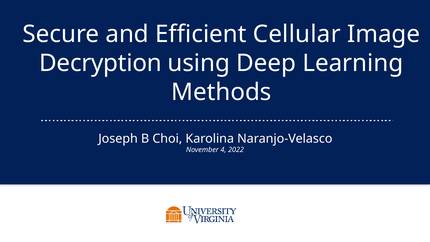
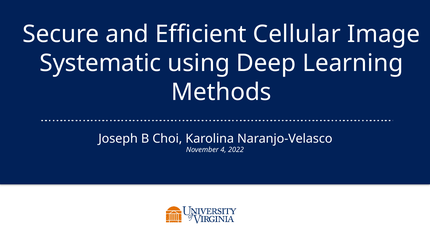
Decryption: Decryption -> Systematic (100, 63)
